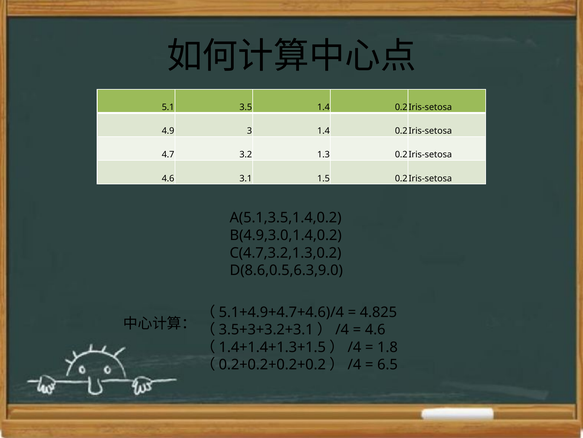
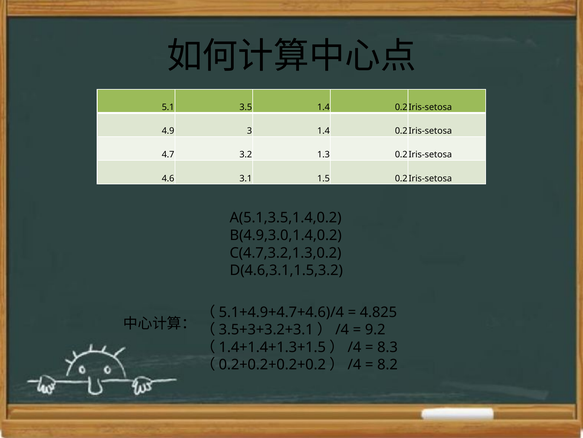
D(8.6,0.5,6.3,9.0: D(8.6,0.5,6.3,9.0 -> D(4.6,3.1,1.5,3.2 (286, 270)
4.6: 4.6 -> 9.2 (375, 329)
1.8: 1.8 -> 8.3 (387, 347)
6.5: 6.5 -> 8.2 (387, 364)
